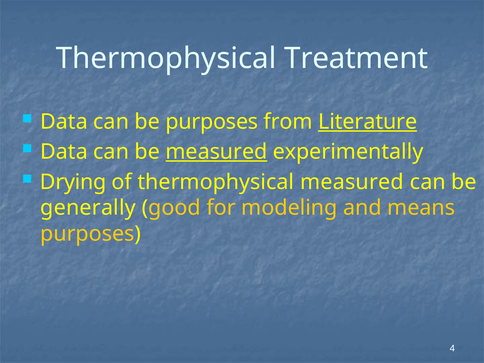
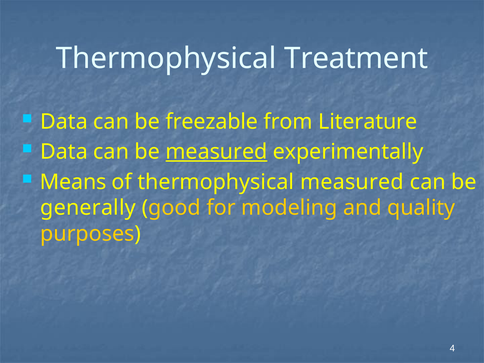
be purposes: purposes -> freezable (212, 122)
Literature underline: present -> none (368, 122)
Drying: Drying -> Means (73, 182)
means: means -> quality (421, 208)
